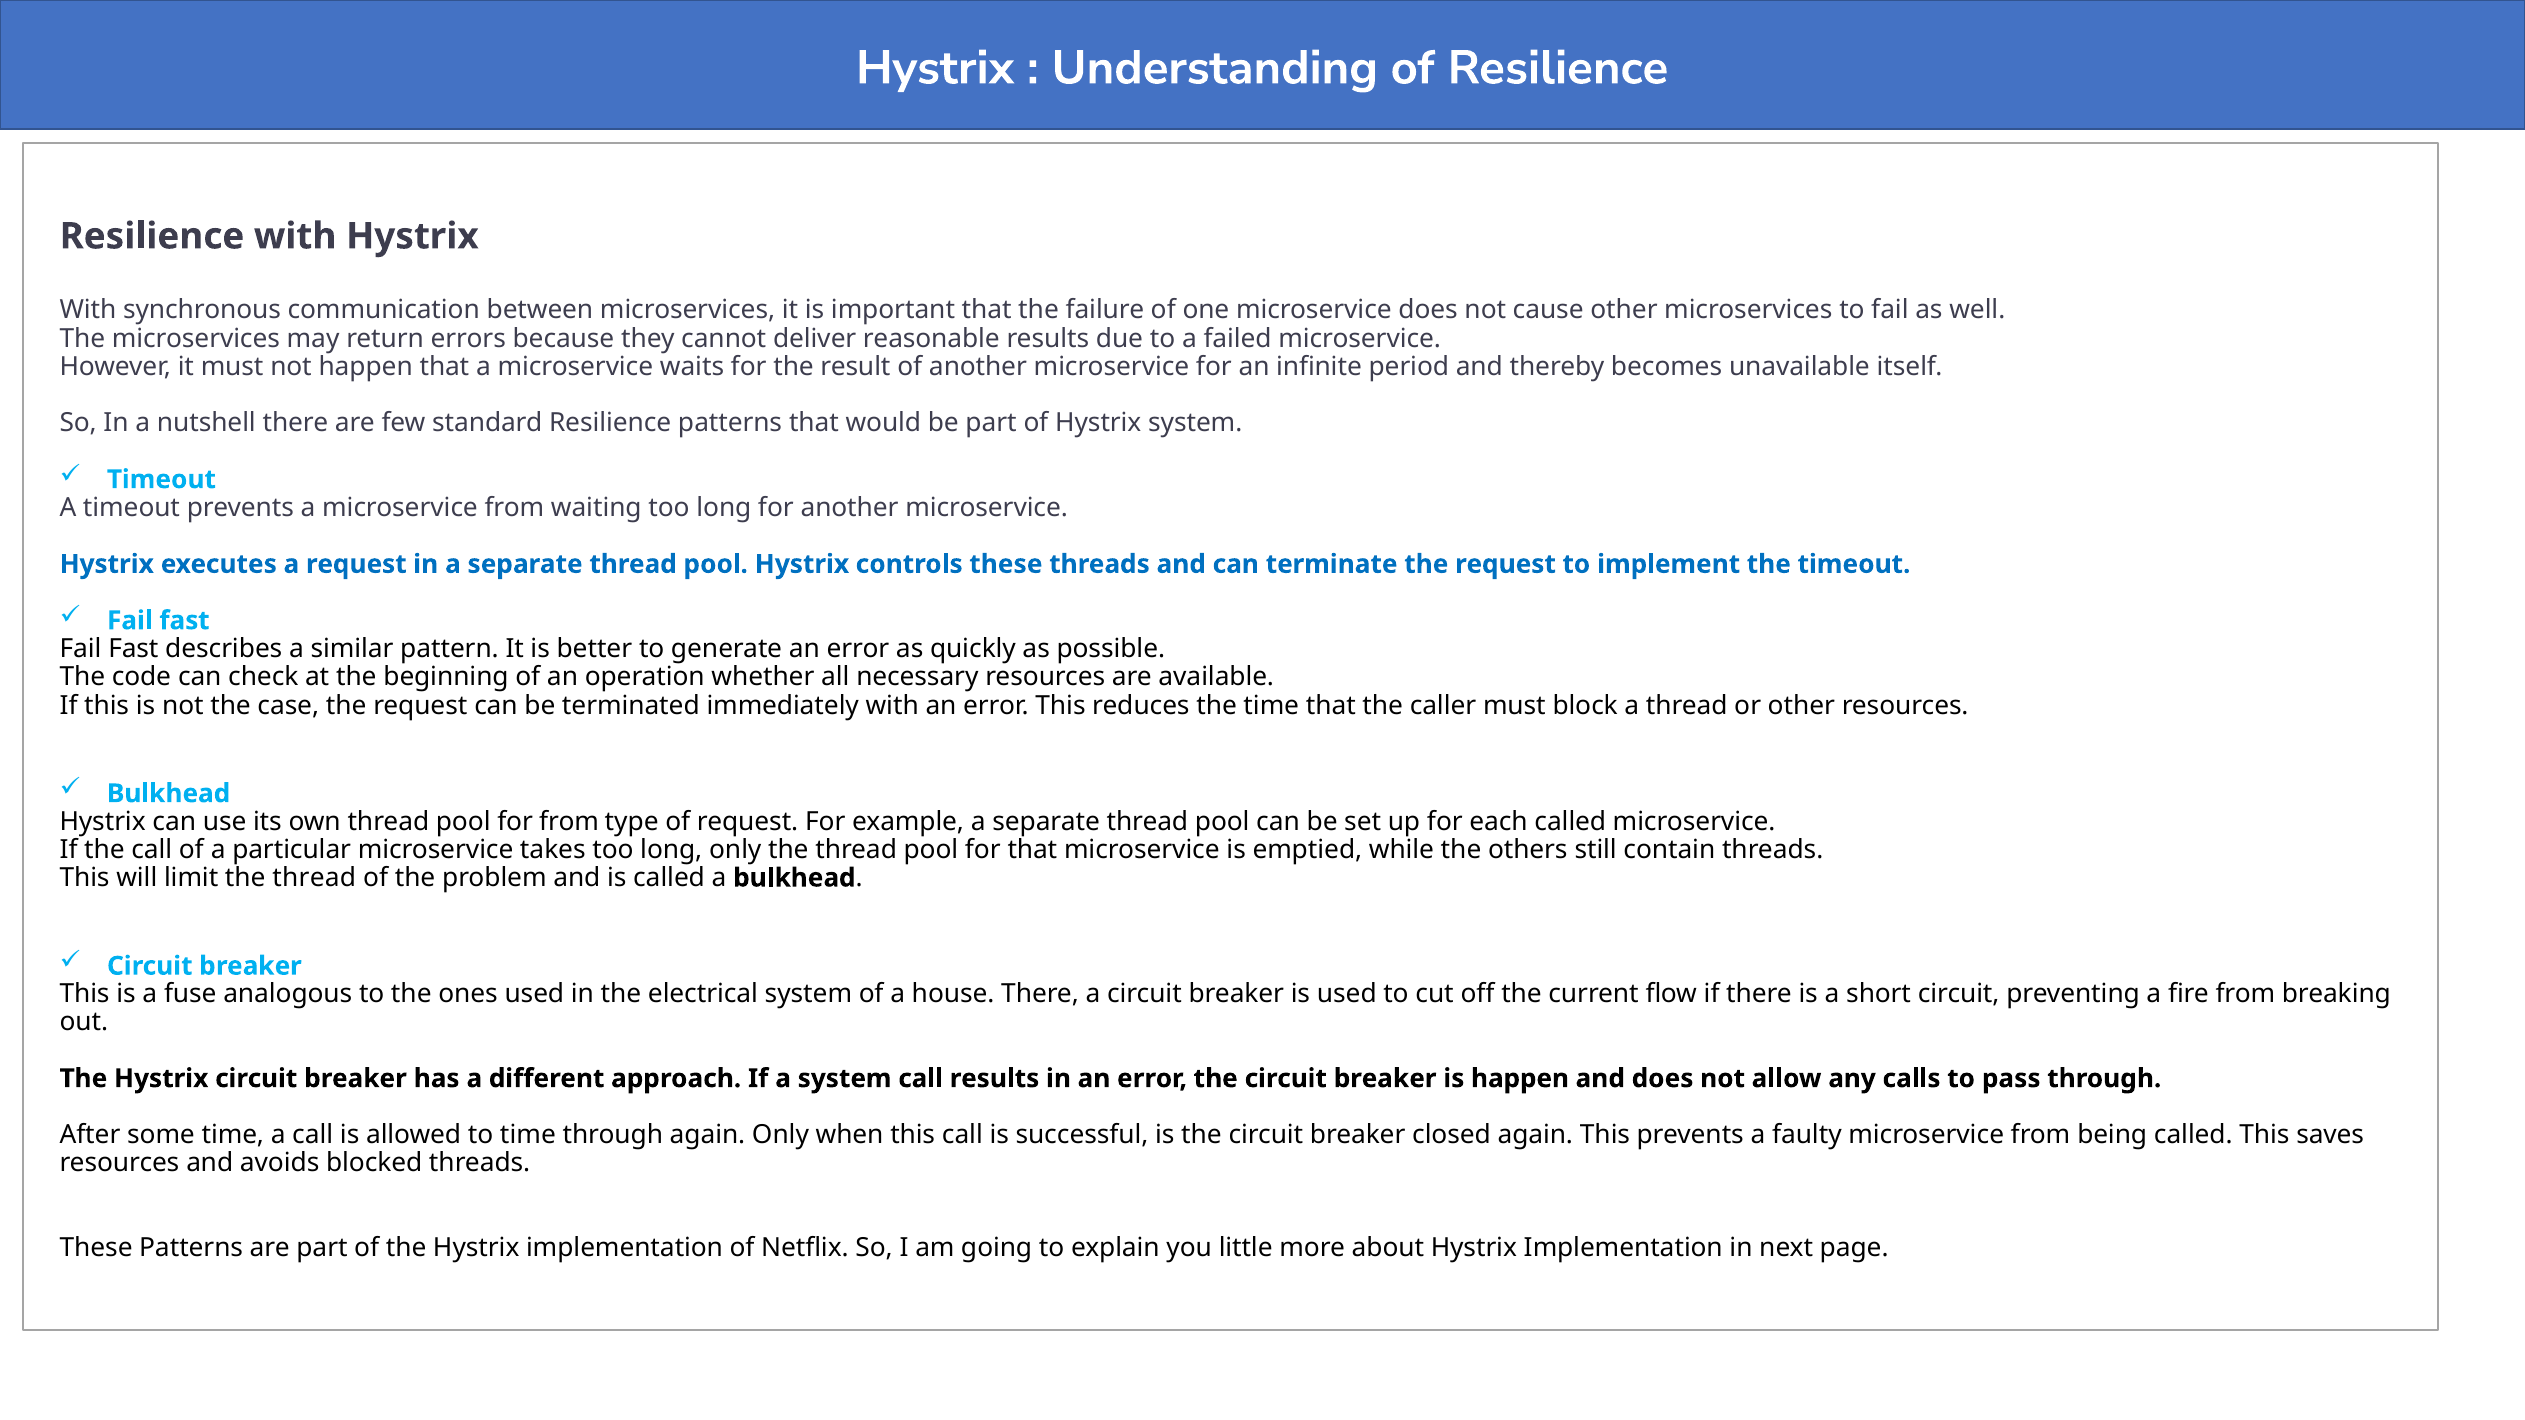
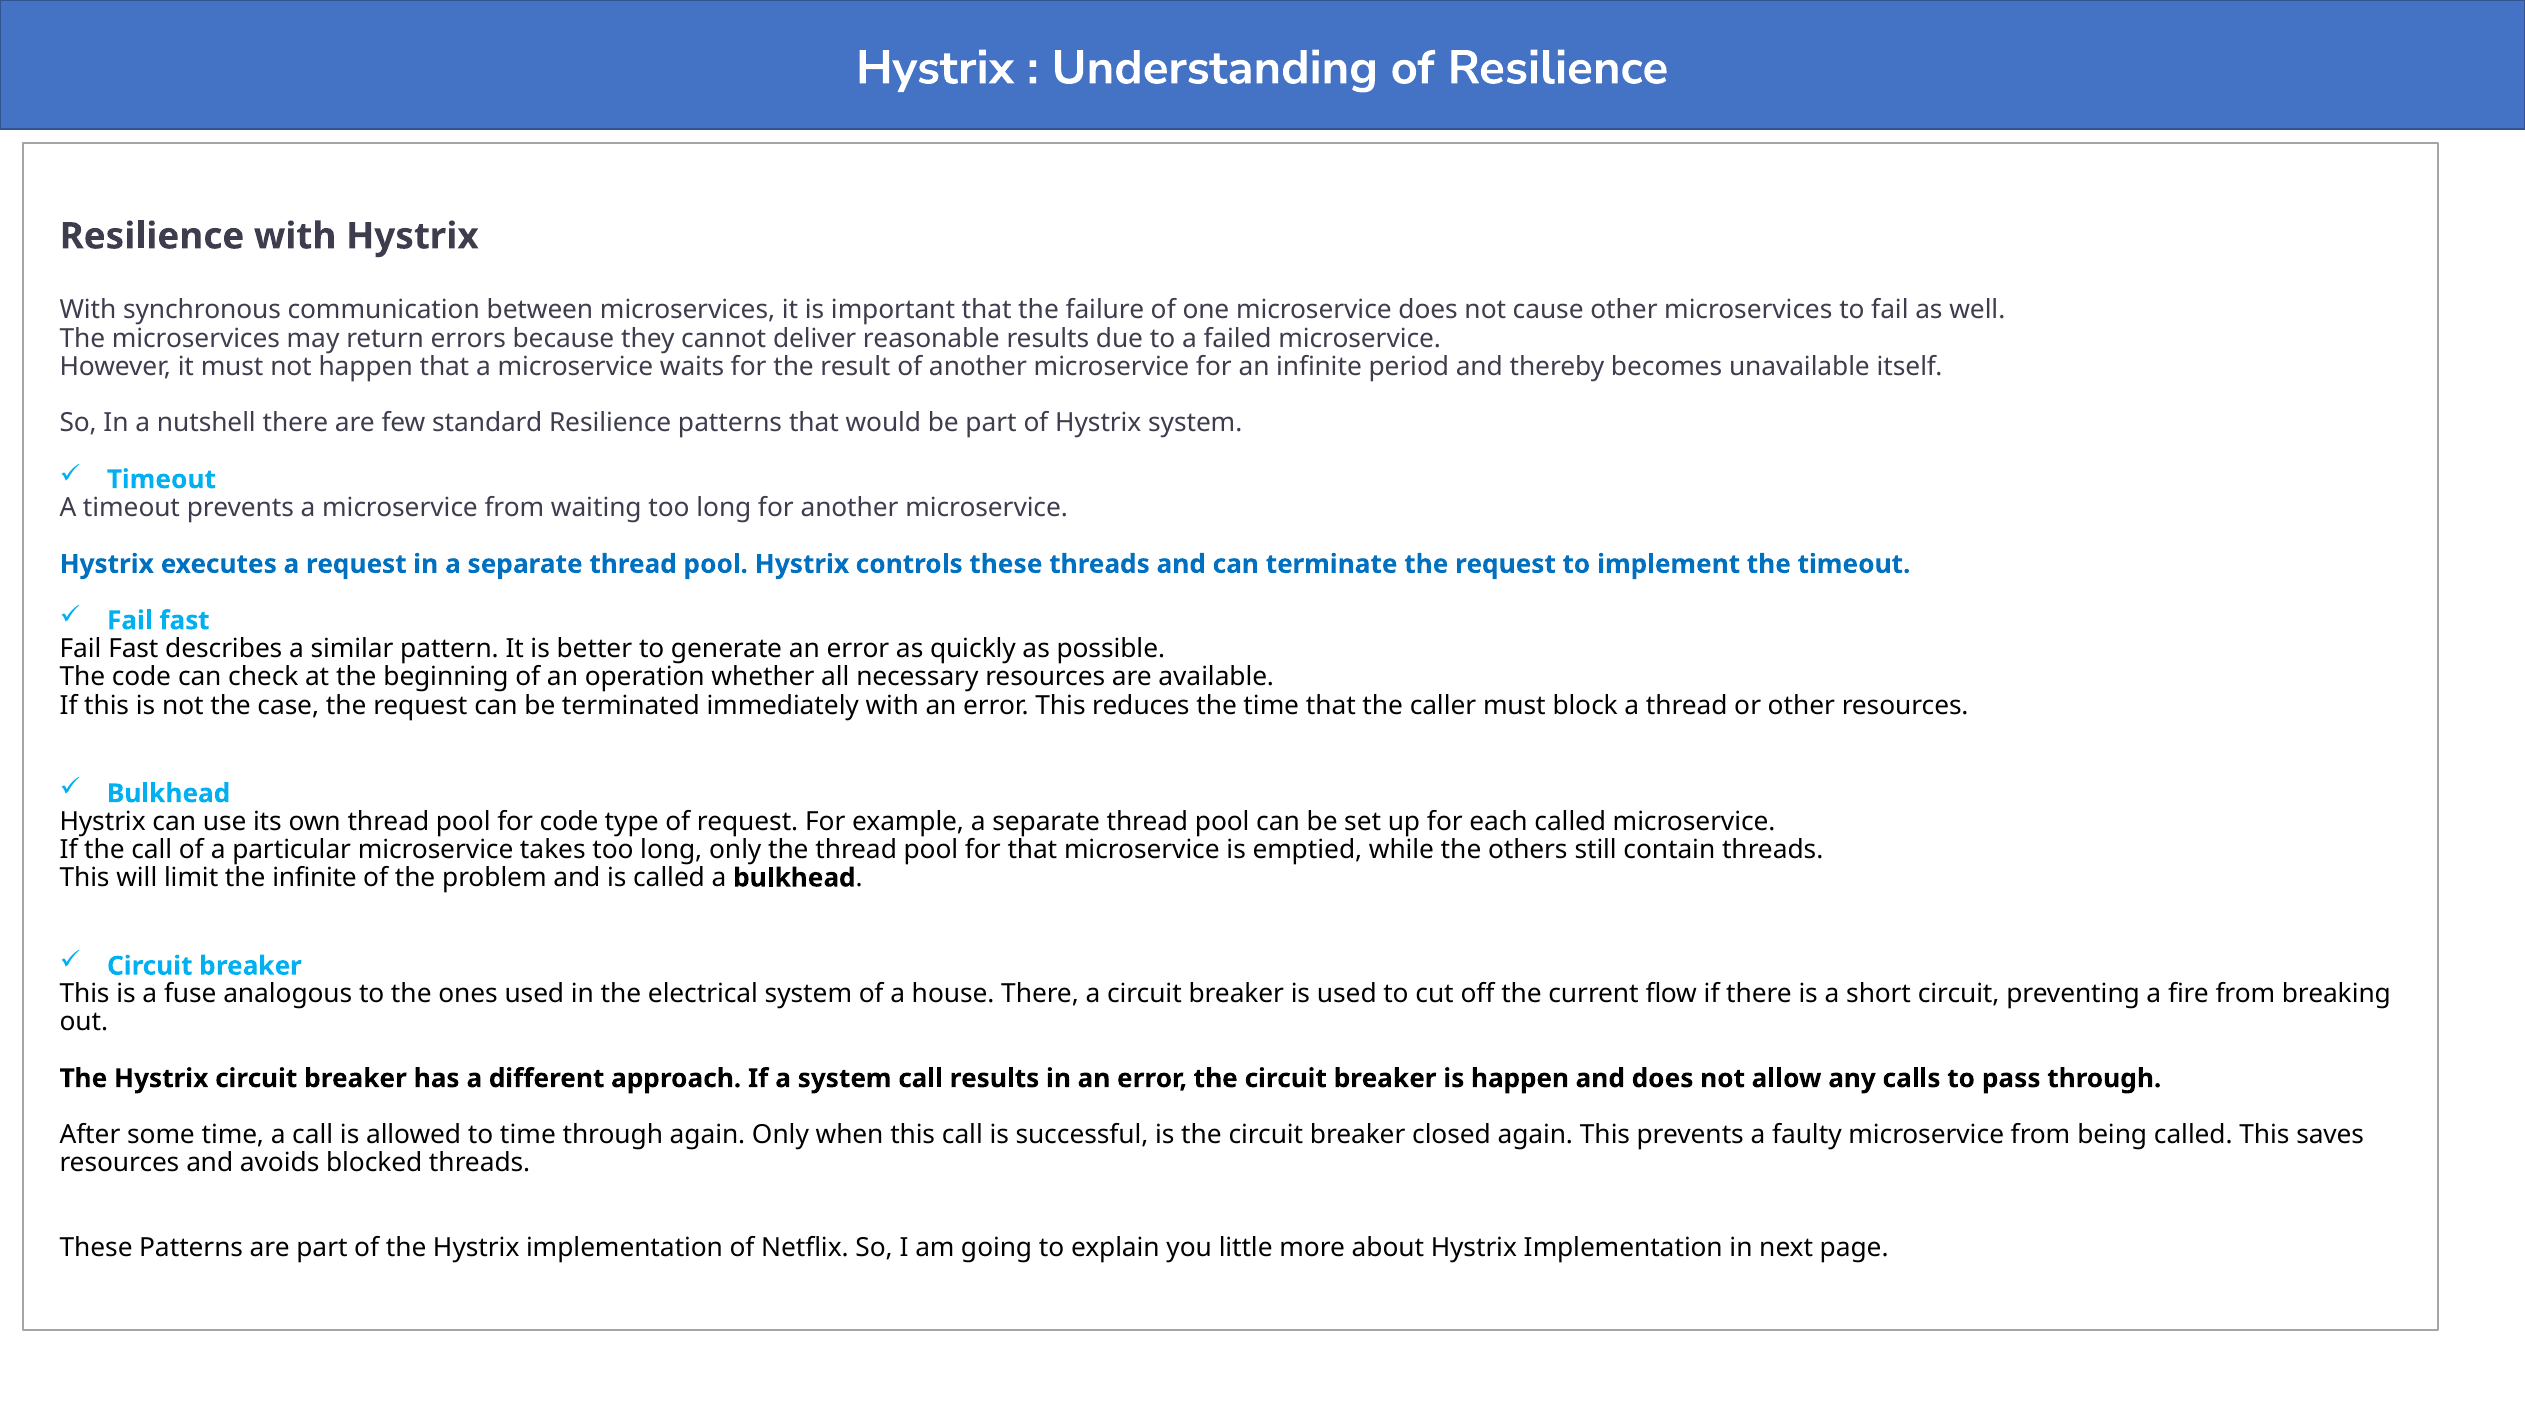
for from: from -> code (569, 822)
limit the thread: thread -> infinite (314, 878)
